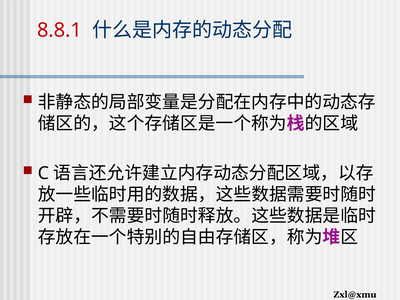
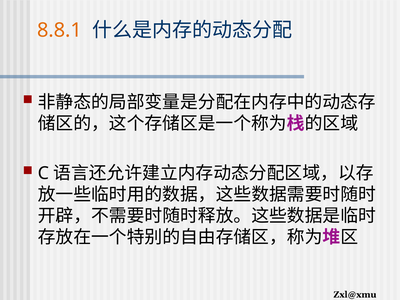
8.8.1 colour: red -> orange (60, 30)
